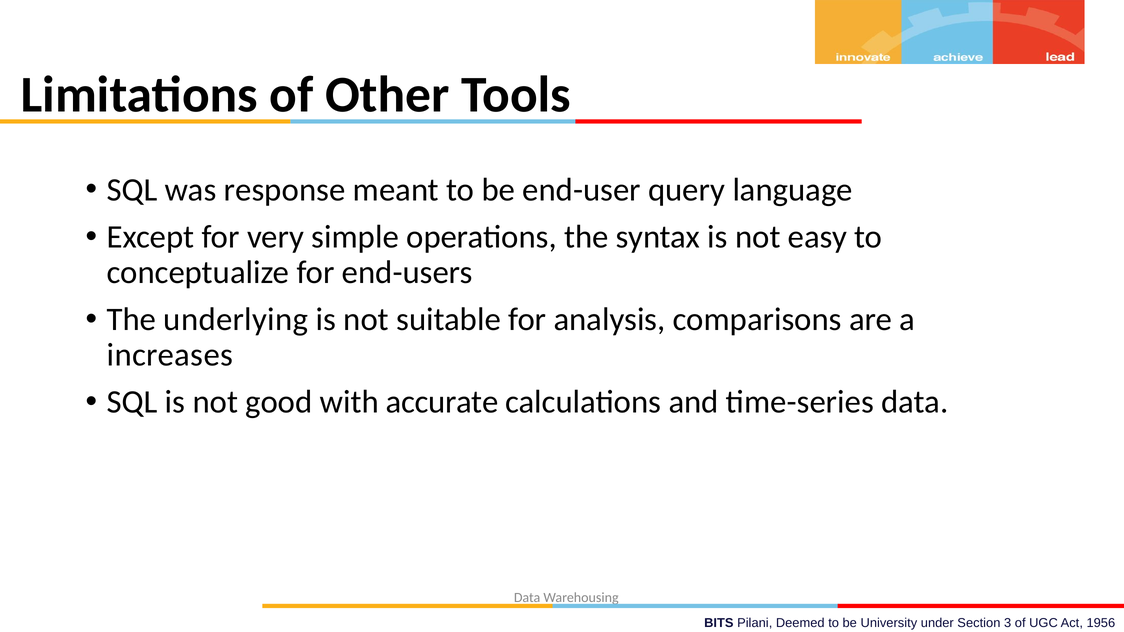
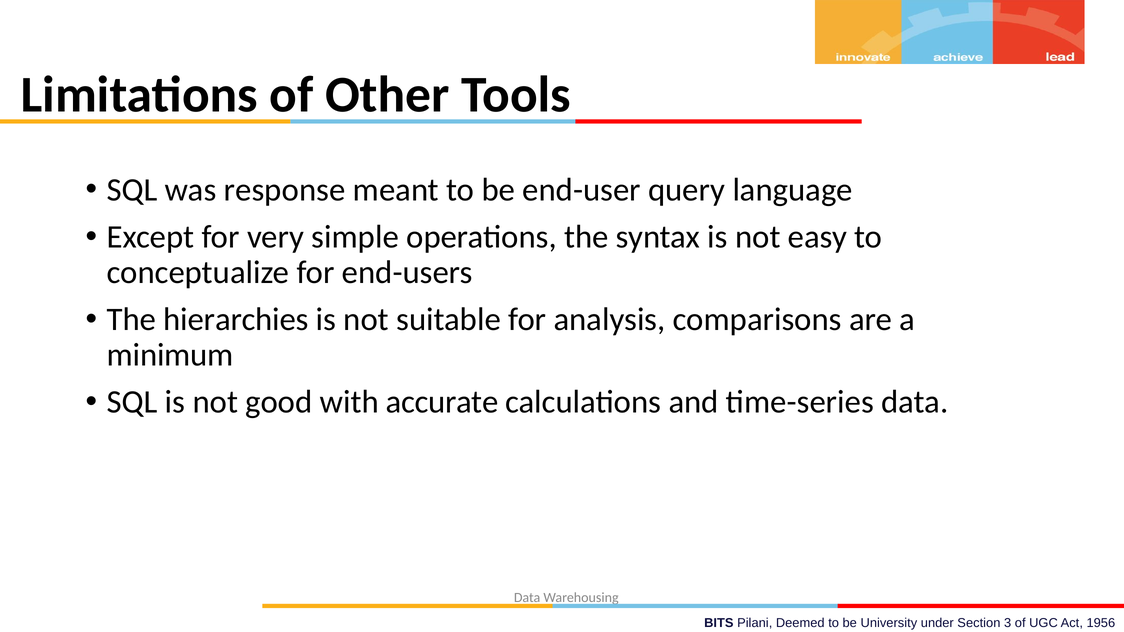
underlying: underlying -> hierarchies (236, 320)
increases: increases -> minimum (170, 355)
